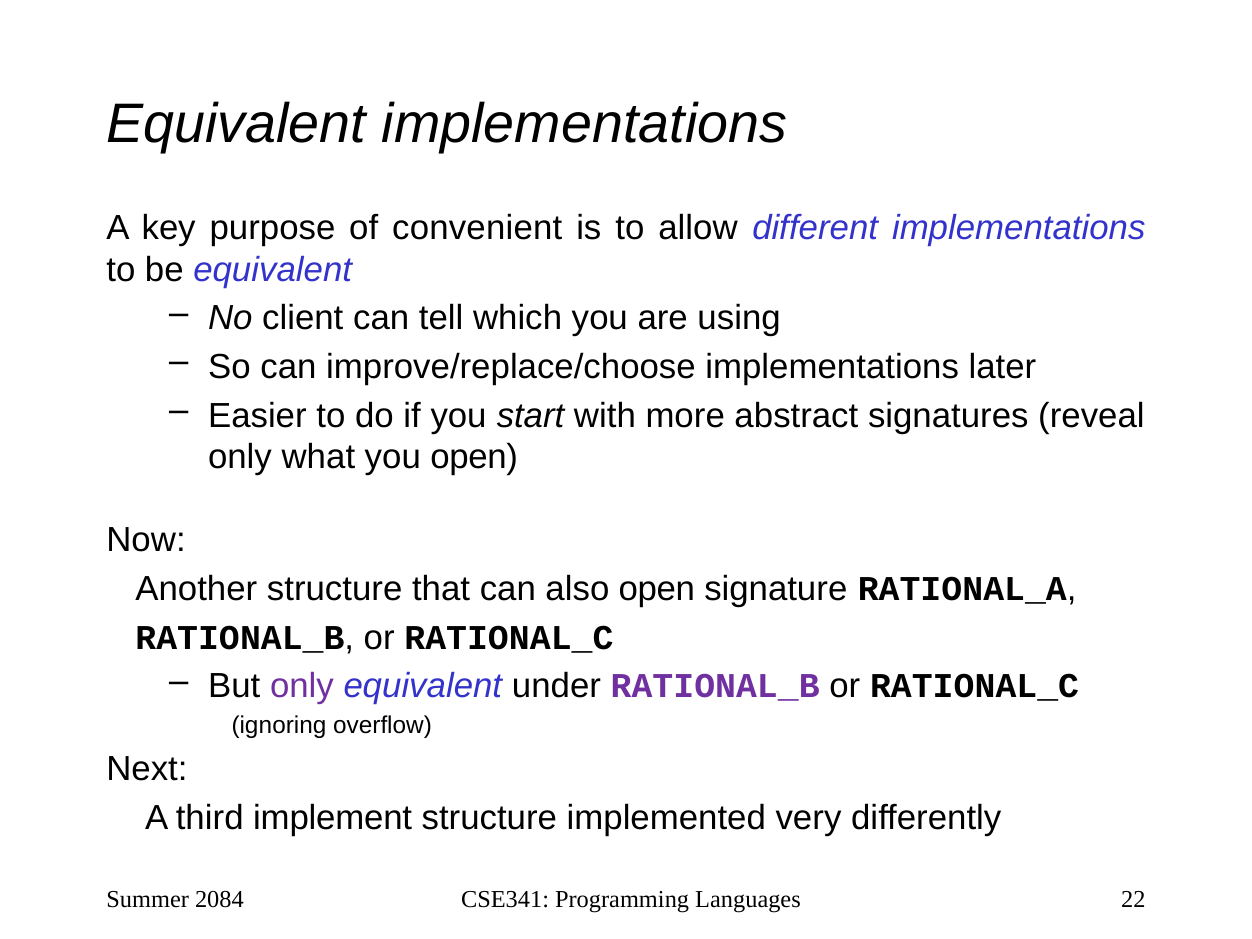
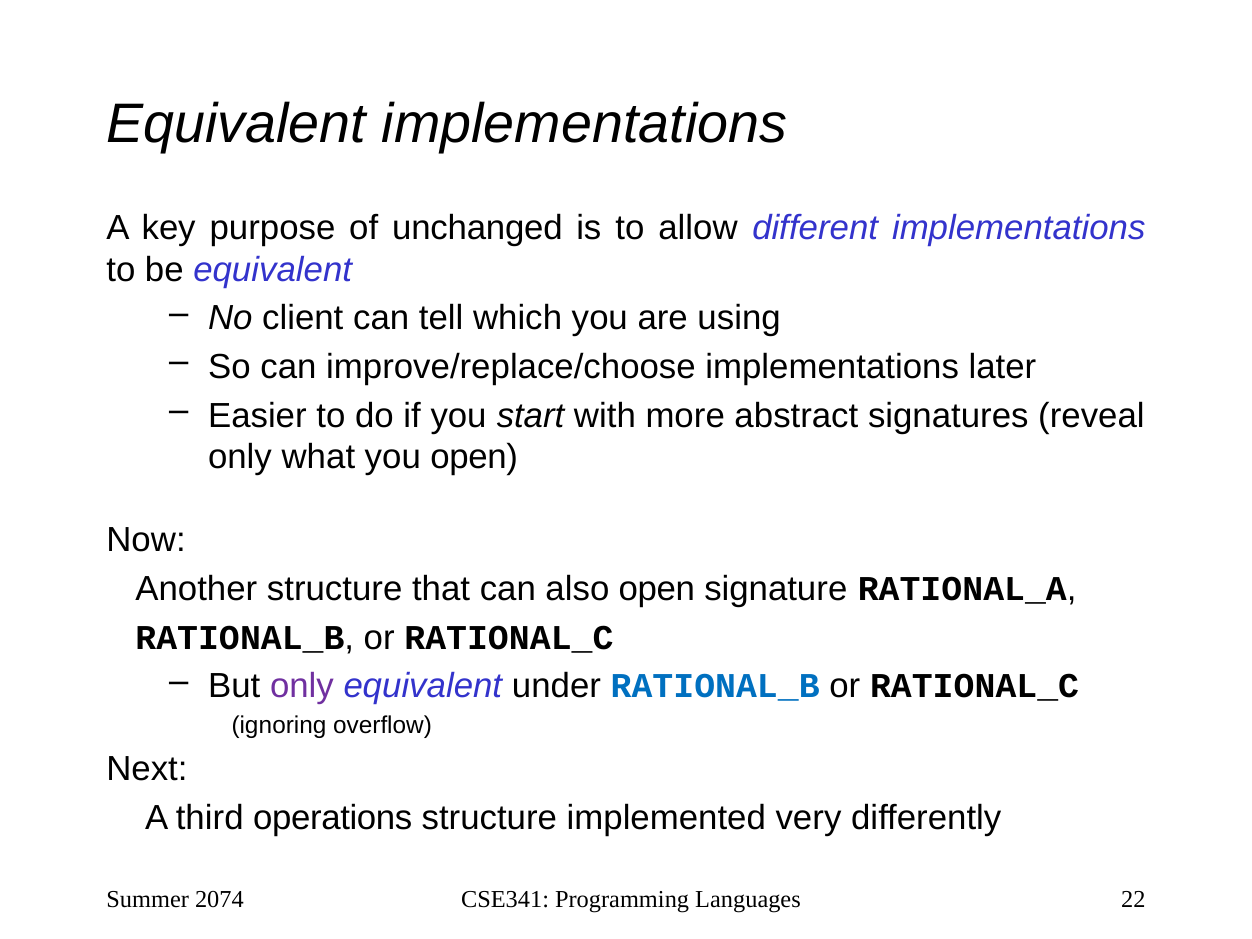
convenient: convenient -> unchanged (477, 228)
RATIONAL_B colour: purple -> blue (715, 686)
implement: implement -> operations (333, 818)
2084: 2084 -> 2074 (219, 899)
